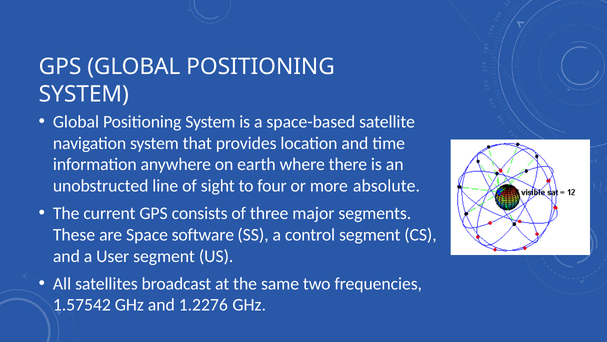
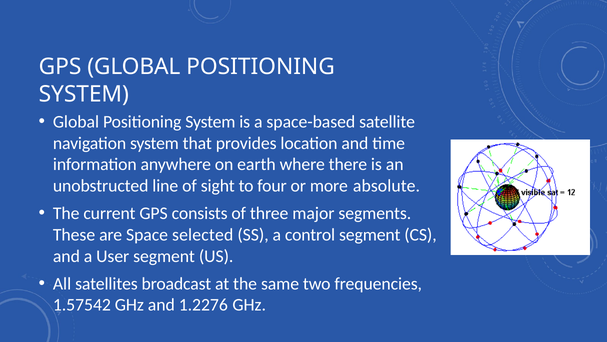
software: software -> selected (203, 234)
